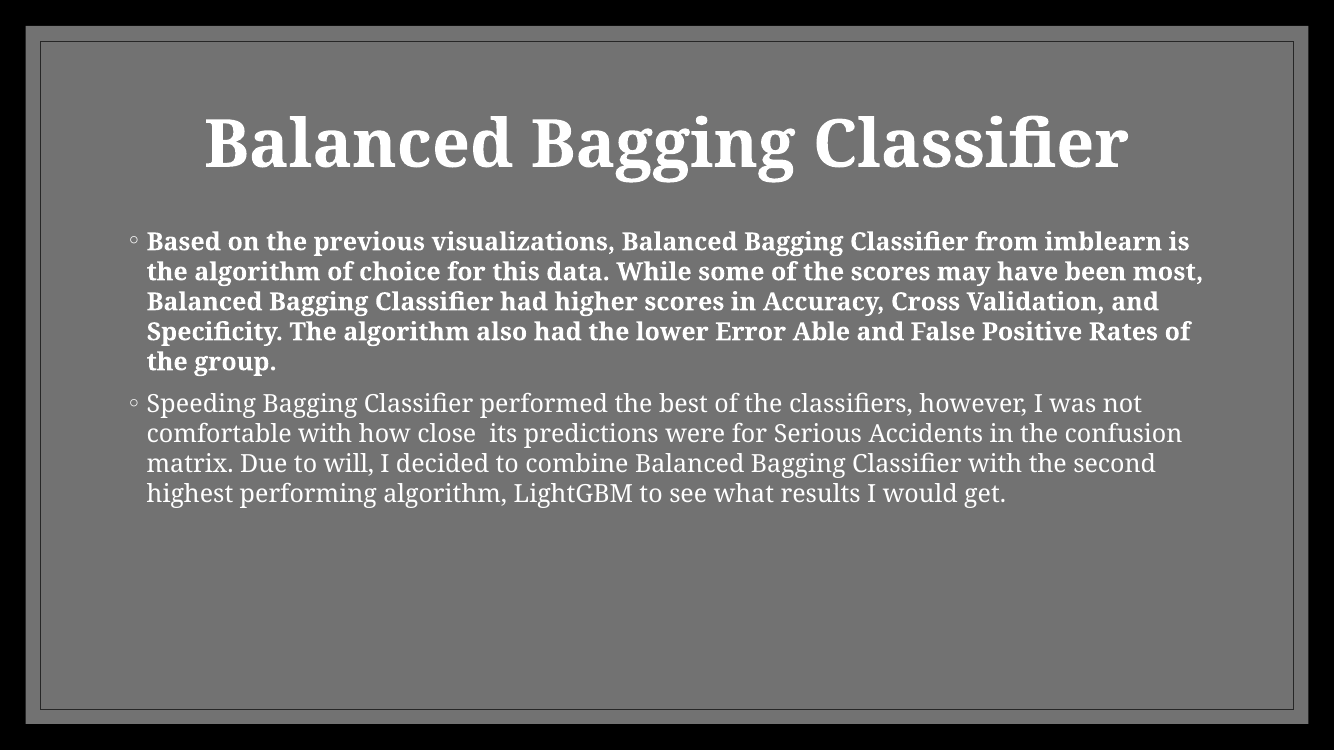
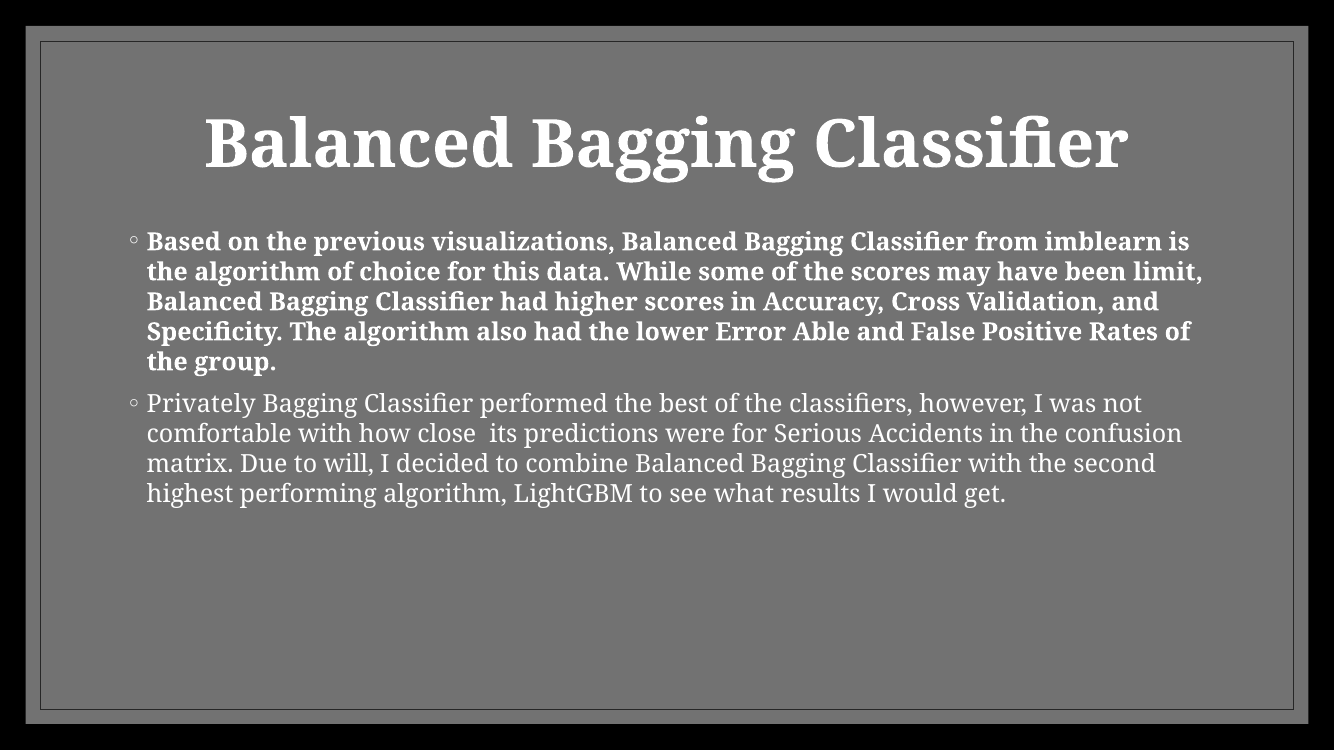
most: most -> limit (1168, 272)
Speeding: Speeding -> Privately (201, 405)
